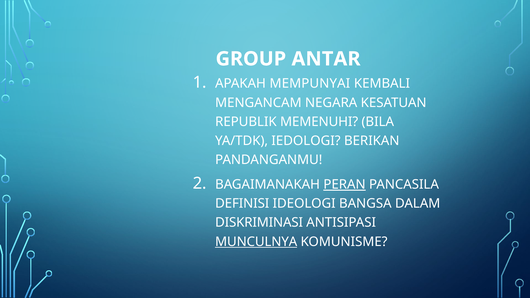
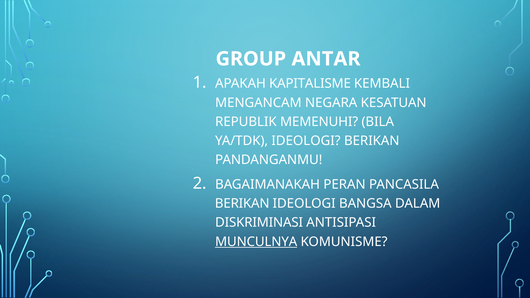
MEMPUNYAI: MEMPUNYAI -> KAPITALISME (310, 84)
YA/TDK IEDOLOGI: IEDOLOGI -> IDEOLOGI (306, 141)
PERAN underline: present -> none (344, 185)
DEFINISI: DEFINISI -> BERIKAN (242, 204)
